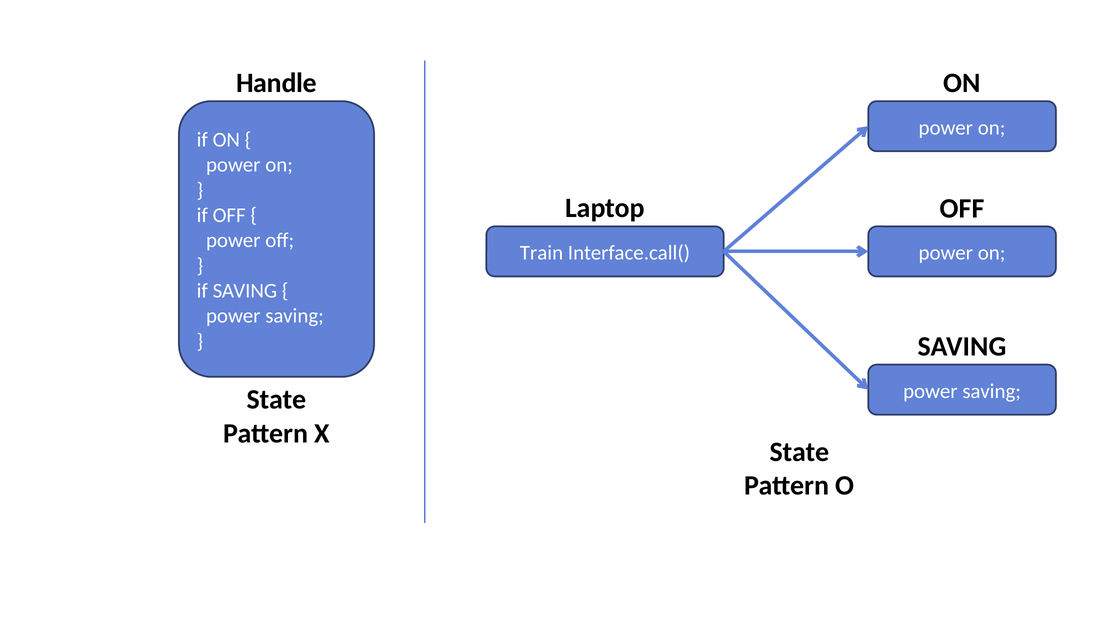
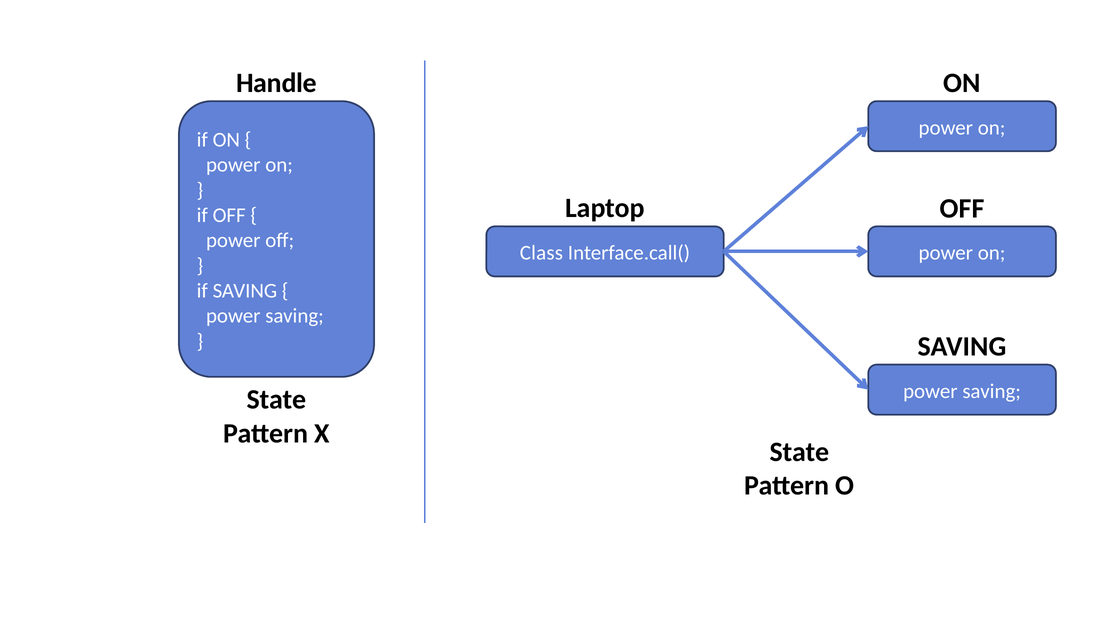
Train: Train -> Class (541, 253)
